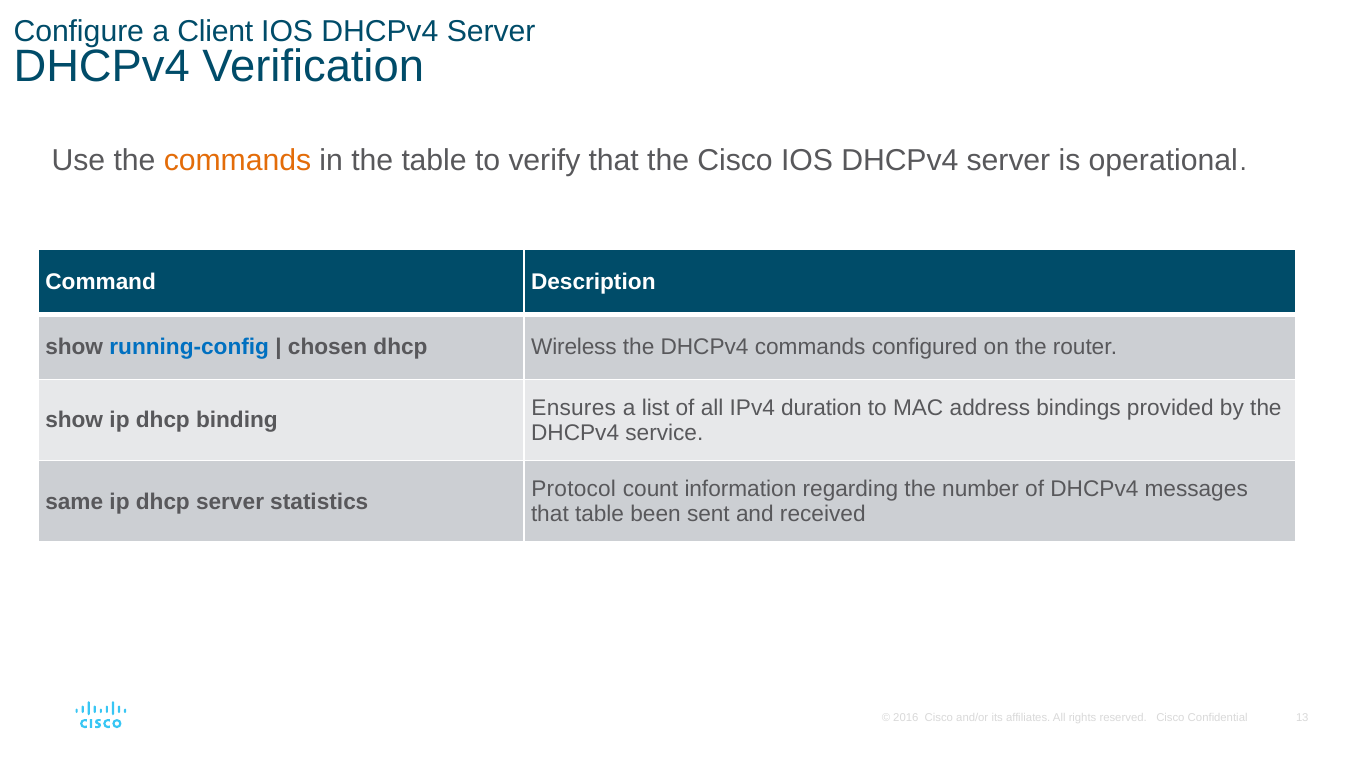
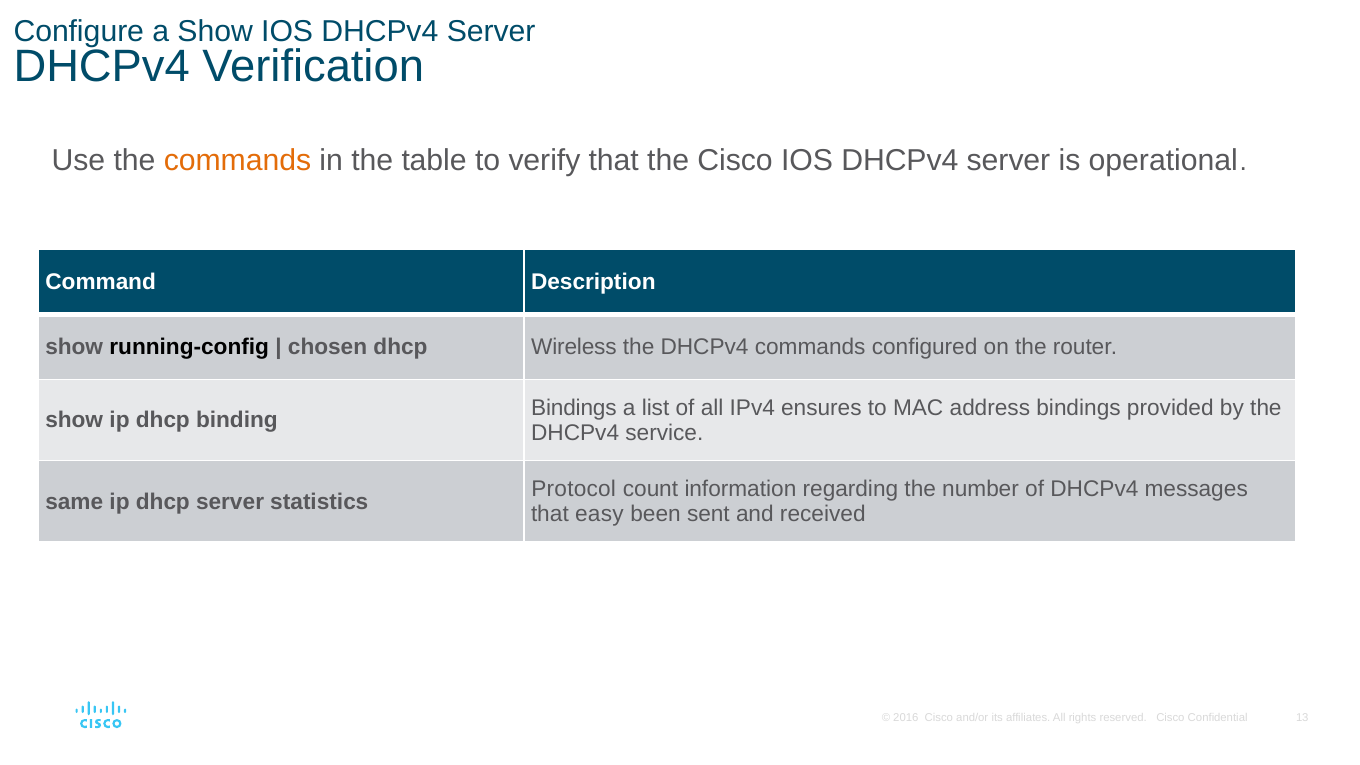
a Client: Client -> Show (215, 31)
running-config colour: blue -> black (189, 347)
Ensures: Ensures -> Bindings (574, 408)
duration: duration -> ensures (821, 408)
that table: table -> easy (599, 514)
